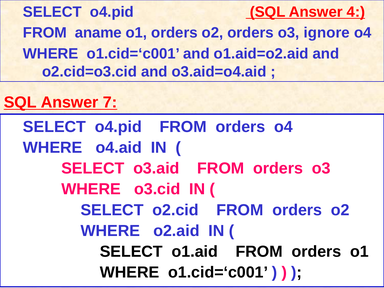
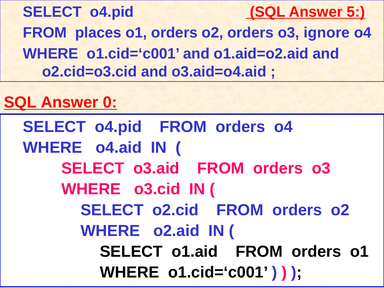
4: 4 -> 5 (356, 12)
aname: aname -> places (98, 33)
7: 7 -> 0 (110, 102)
